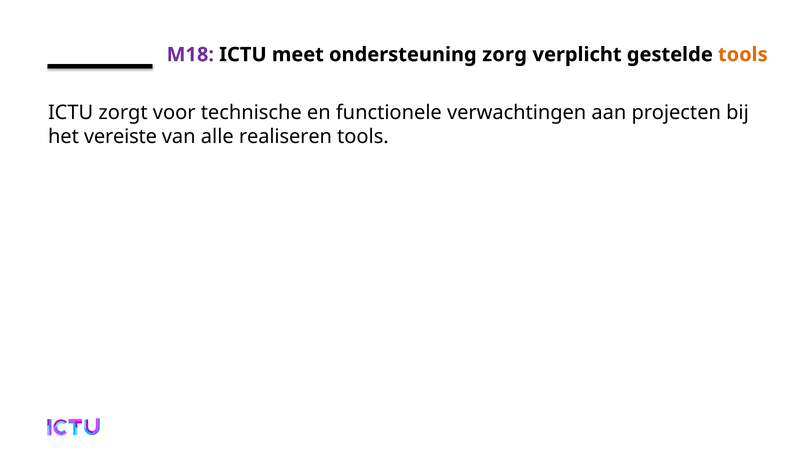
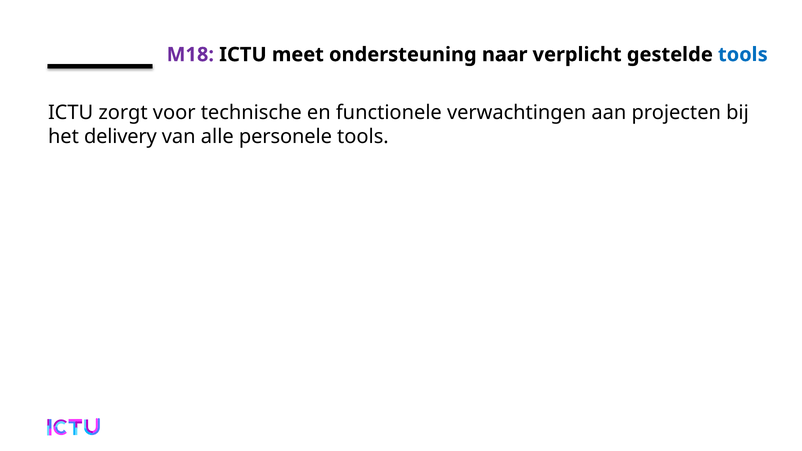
zorg: zorg -> naar (505, 55)
tools colour: orange -> blue (743, 55)
vereiste: vereiste -> delivery (120, 137)
realiseren: realiseren -> personele (285, 137)
